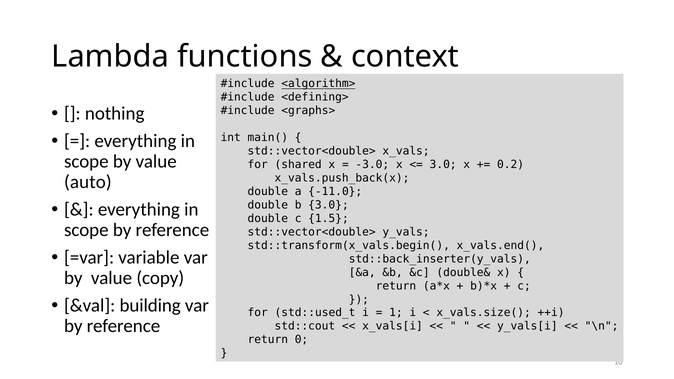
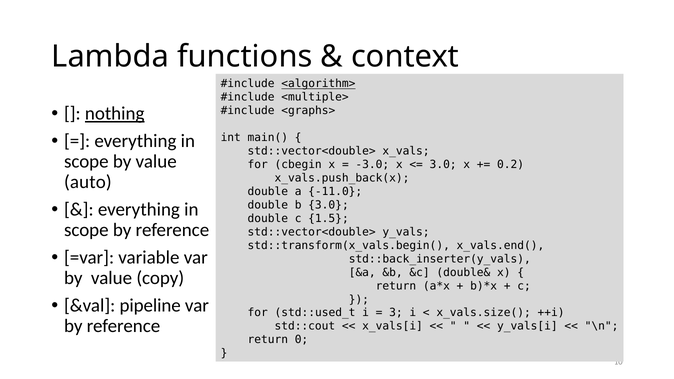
<defining>: <defining> -> <multiple> (315, 97)
nothing underline: none -> present (115, 114)
shared: shared -> cbegin (298, 165)
building: building -> pipeline (150, 306)
1: 1 -> 3 (396, 313)
